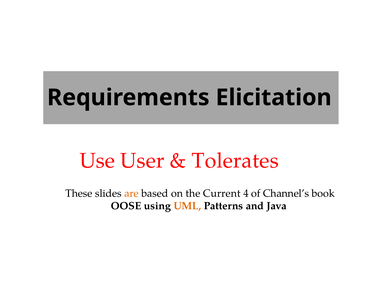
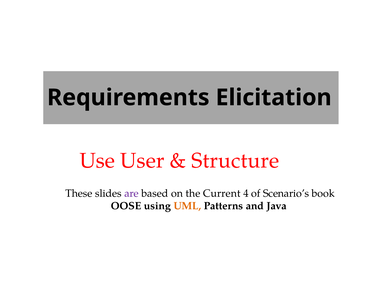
Tolerates: Tolerates -> Structure (235, 160)
are colour: orange -> purple (132, 193)
Channel’s: Channel’s -> Scenario’s (286, 193)
